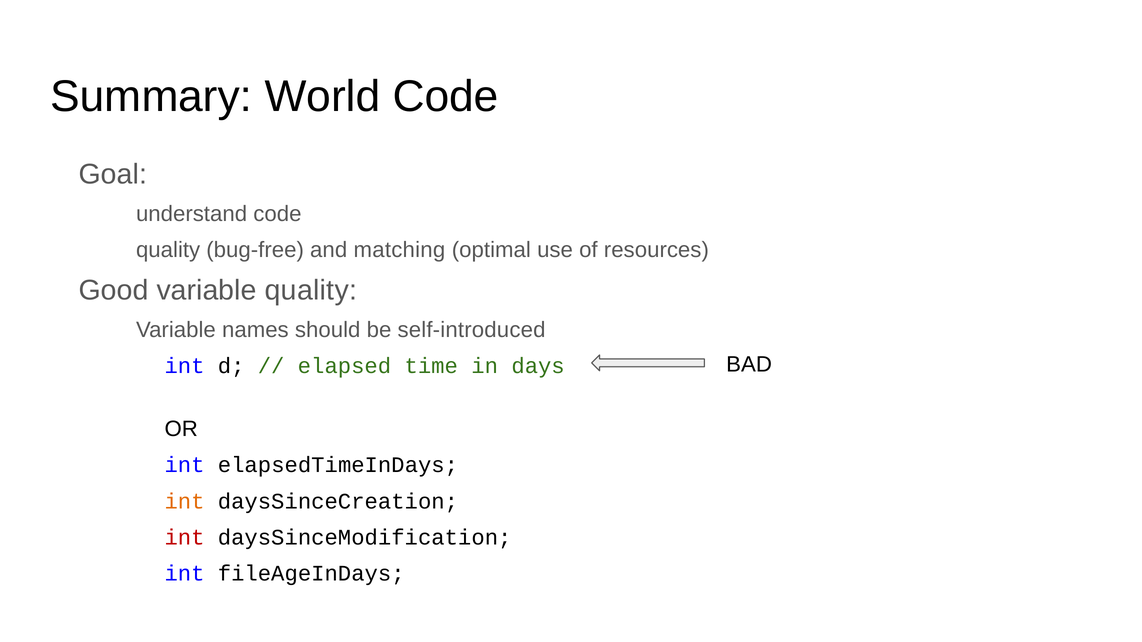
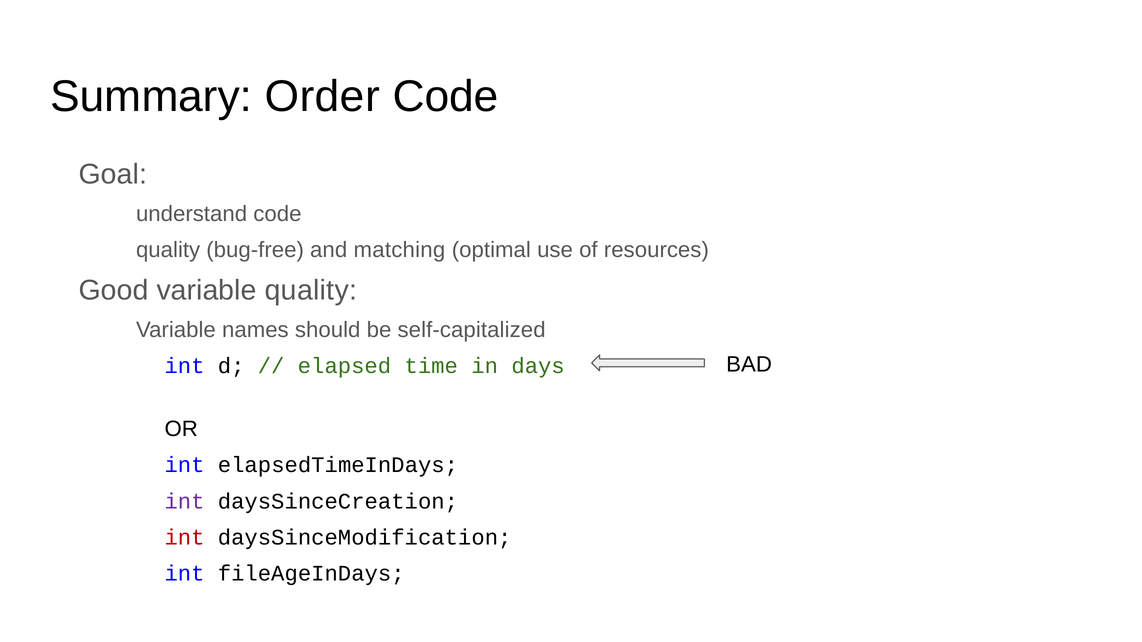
World: World -> Order (322, 97)
self-introduced: self-introduced -> self-capitalized (472, 330)
int colour: orange -> purple (185, 502)
